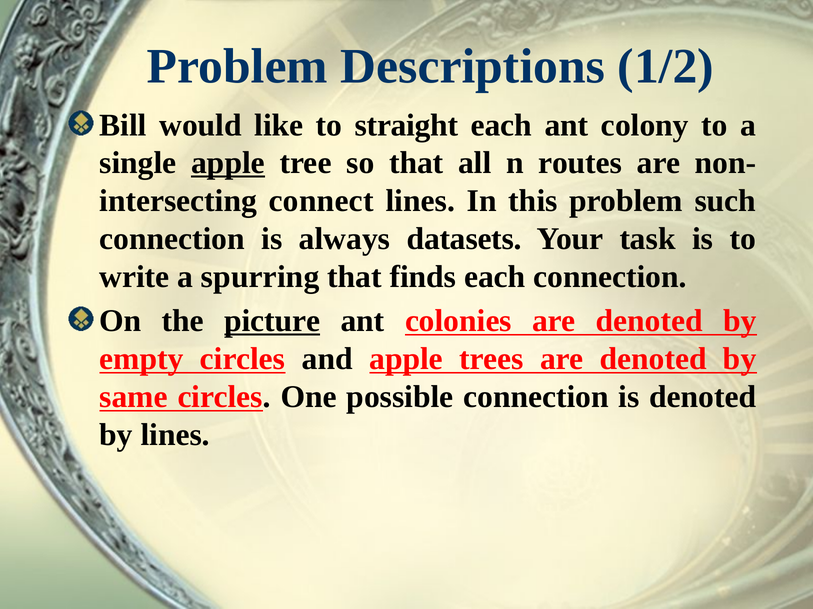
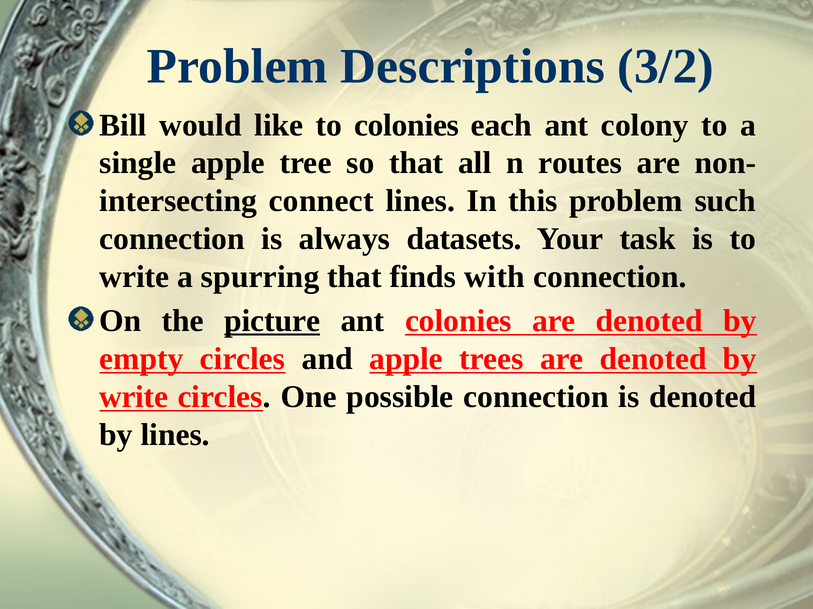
1/2: 1/2 -> 3/2 (666, 67)
to straight: straight -> colonies (407, 125)
apple underline: present -> none (228, 163)
finds each: each -> with (495, 277)
same: same -> write (134, 397)
